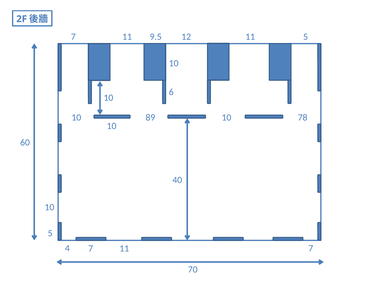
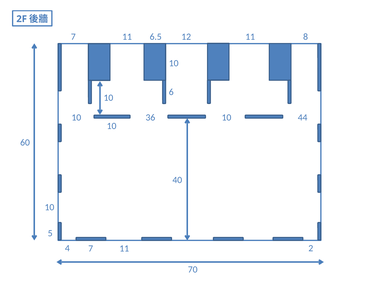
9.5: 9.5 -> 6.5 (156, 37)
11 5: 5 -> 8 (306, 37)
89: 89 -> 36 (150, 117)
78: 78 -> 44 (303, 117)
7 7: 7 -> 2 (311, 248)
